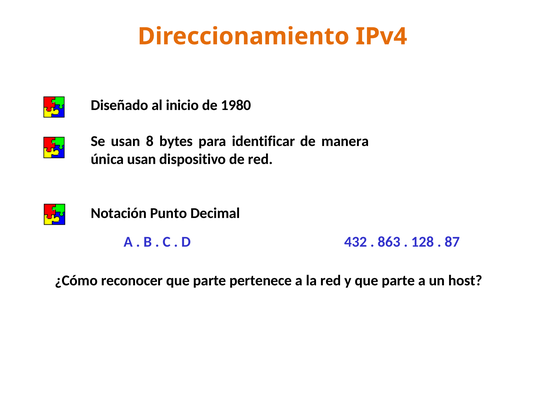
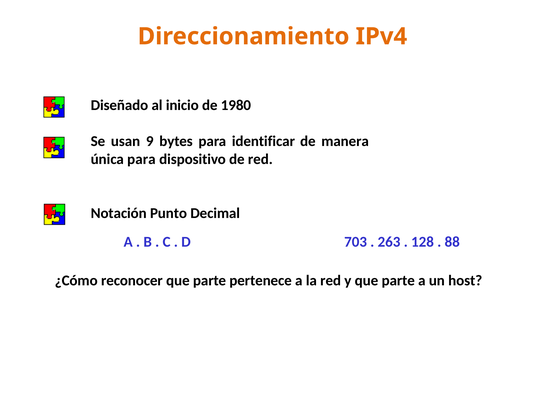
8: 8 -> 9 (150, 141)
única usan: usan -> para (141, 159)
432: 432 -> 703 (356, 242)
863: 863 -> 263 (389, 242)
87: 87 -> 88 (452, 242)
